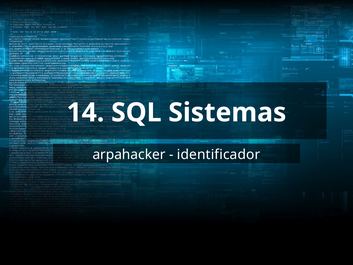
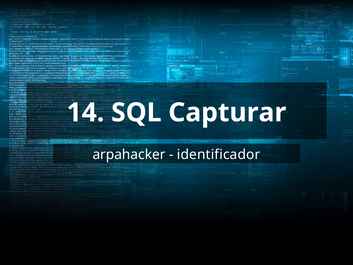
Sistemas: Sistemas -> Capturar (227, 112)
